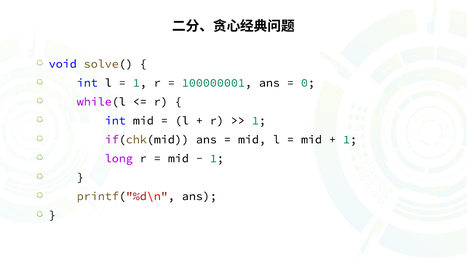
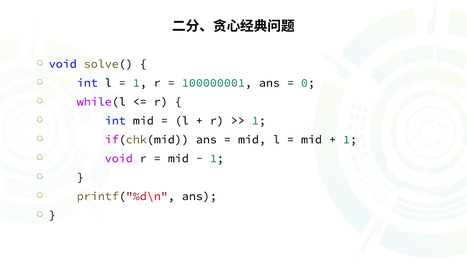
long: long -> void (119, 158)
